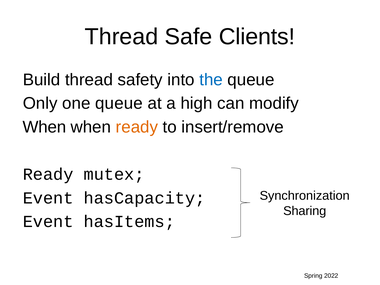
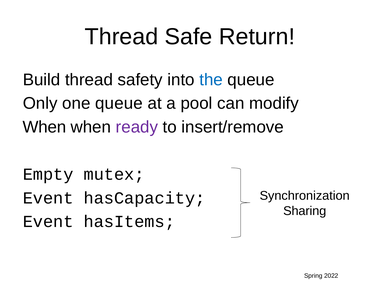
Clients: Clients -> Return (257, 37)
high: high -> pool (197, 103)
ready colour: orange -> purple (137, 127)
Ready: Ready -> Empty (48, 174)
